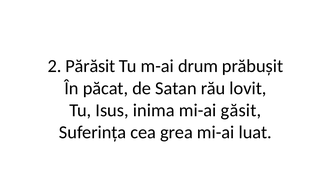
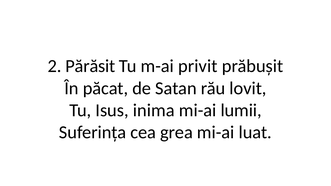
drum: drum -> privit (198, 66)
găsit: găsit -> lumii (241, 110)
